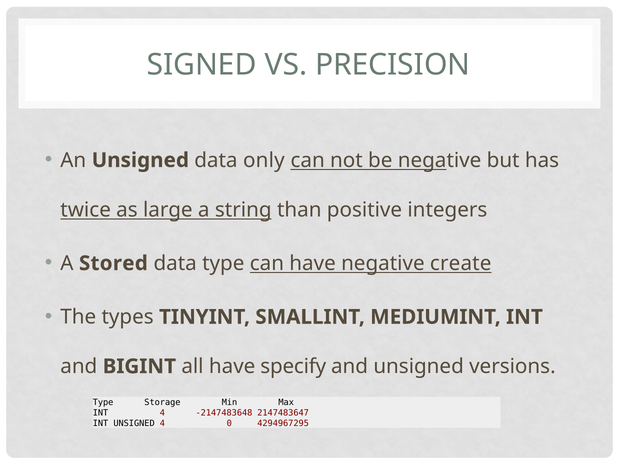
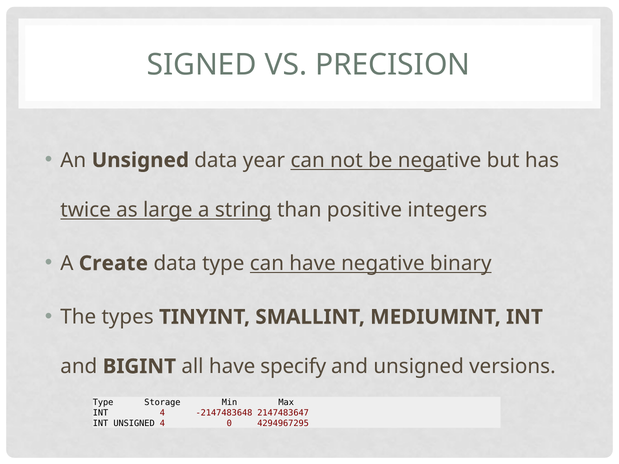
only: only -> year (264, 160)
Stored: Stored -> Create (113, 263)
create: create -> binary (461, 263)
